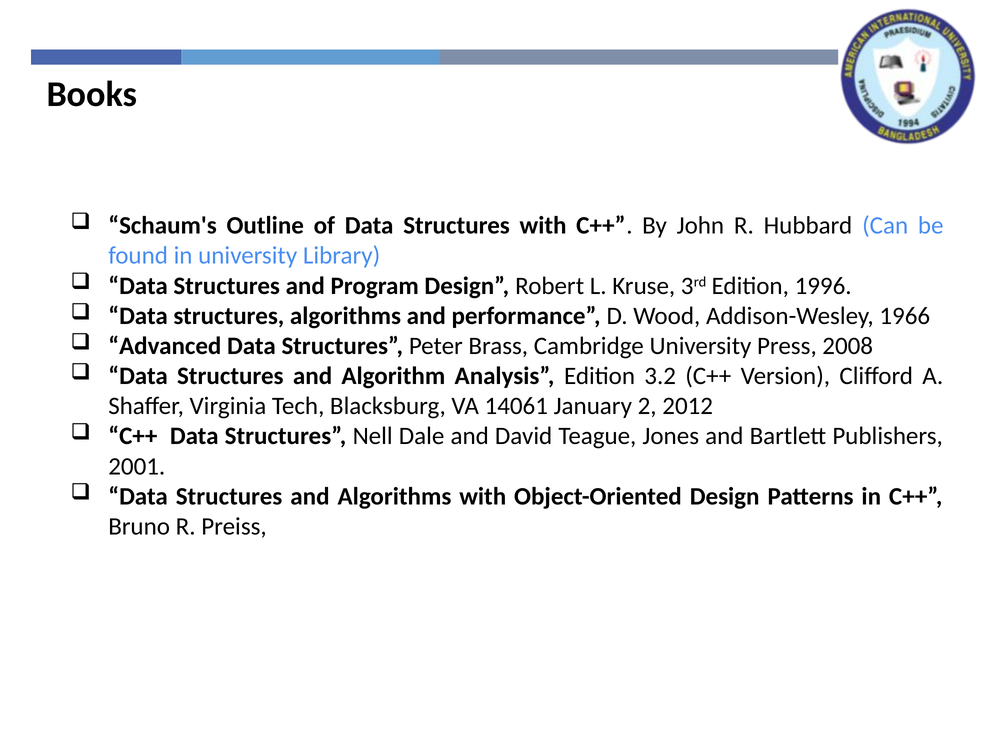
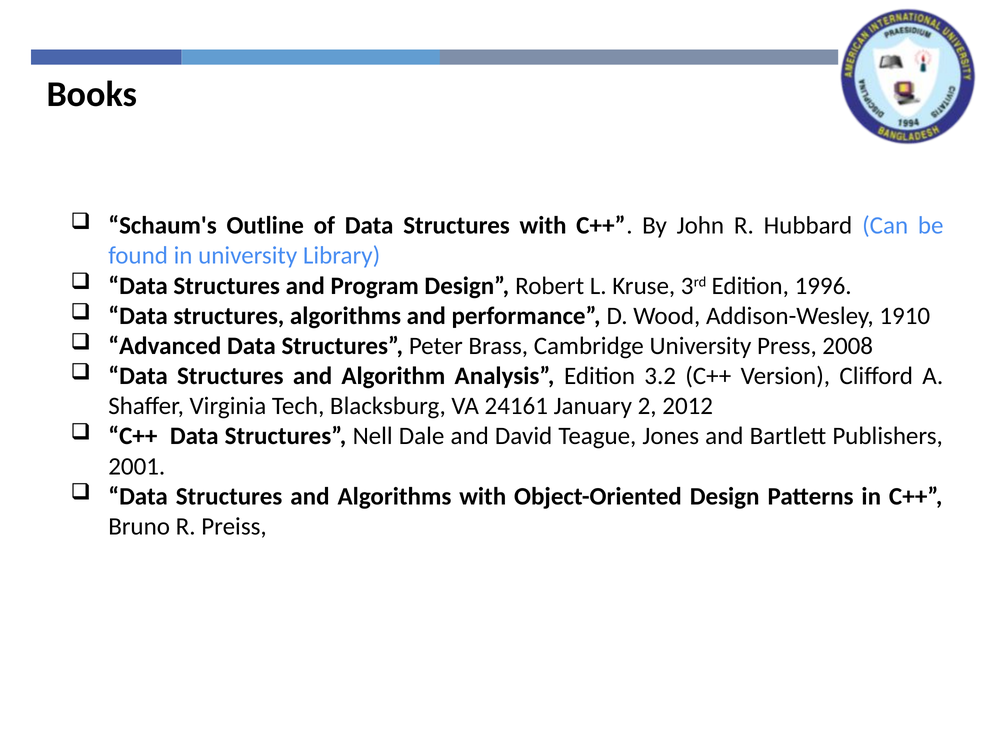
1966: 1966 -> 1910 (905, 316)
14061: 14061 -> 24161 (516, 406)
